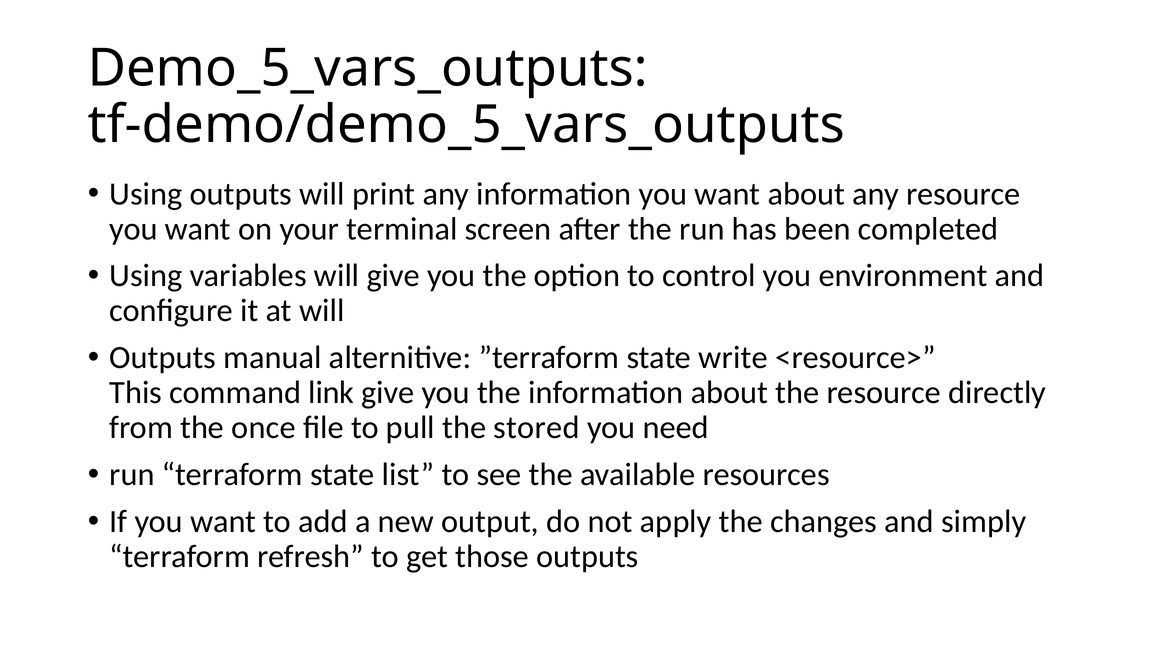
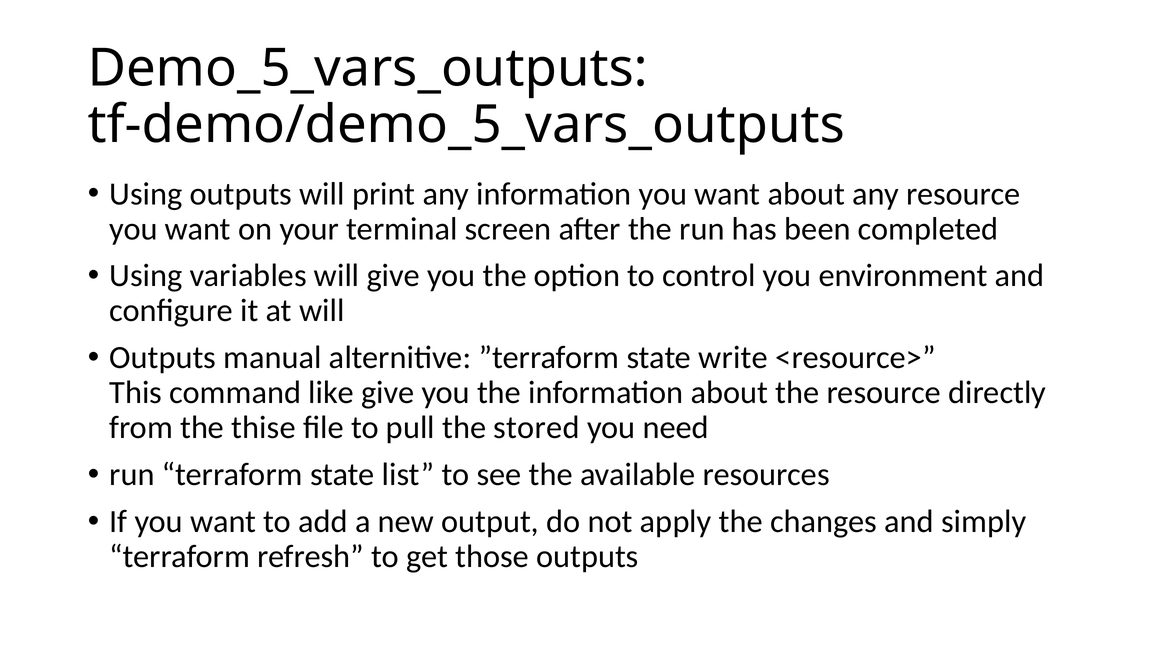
link: link -> like (331, 393)
once: once -> thise (264, 428)
